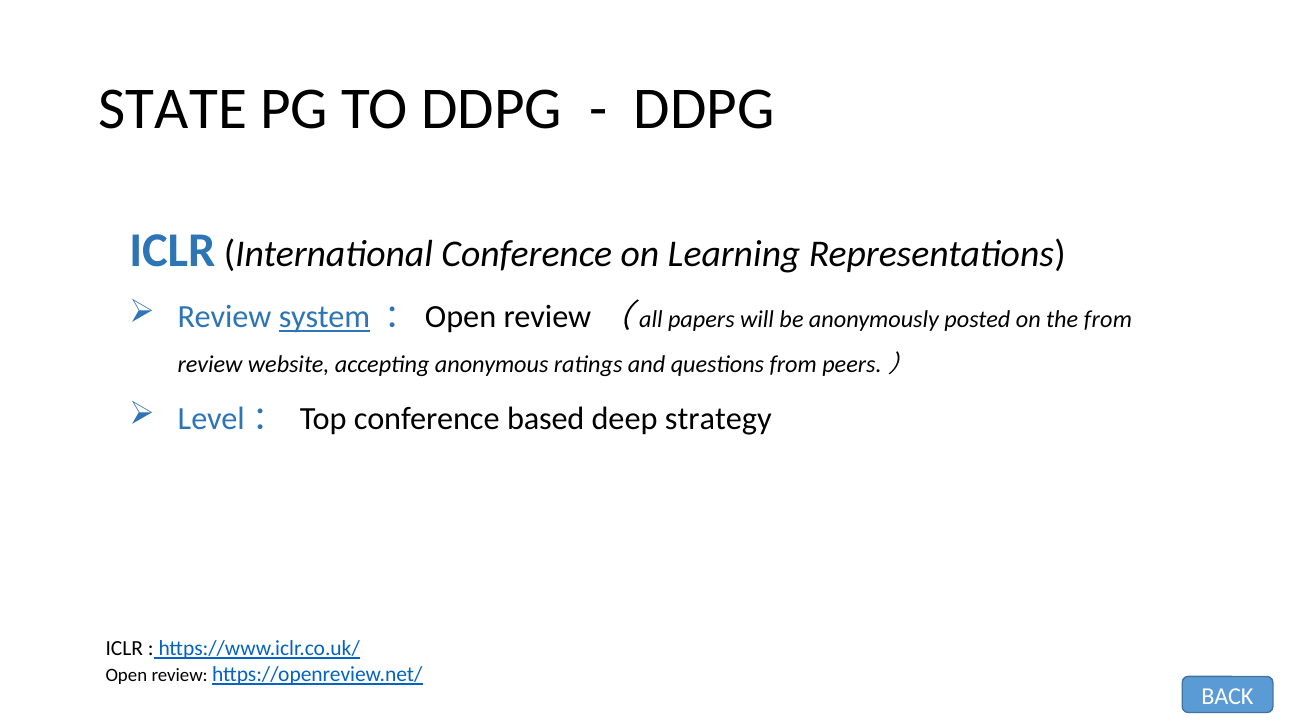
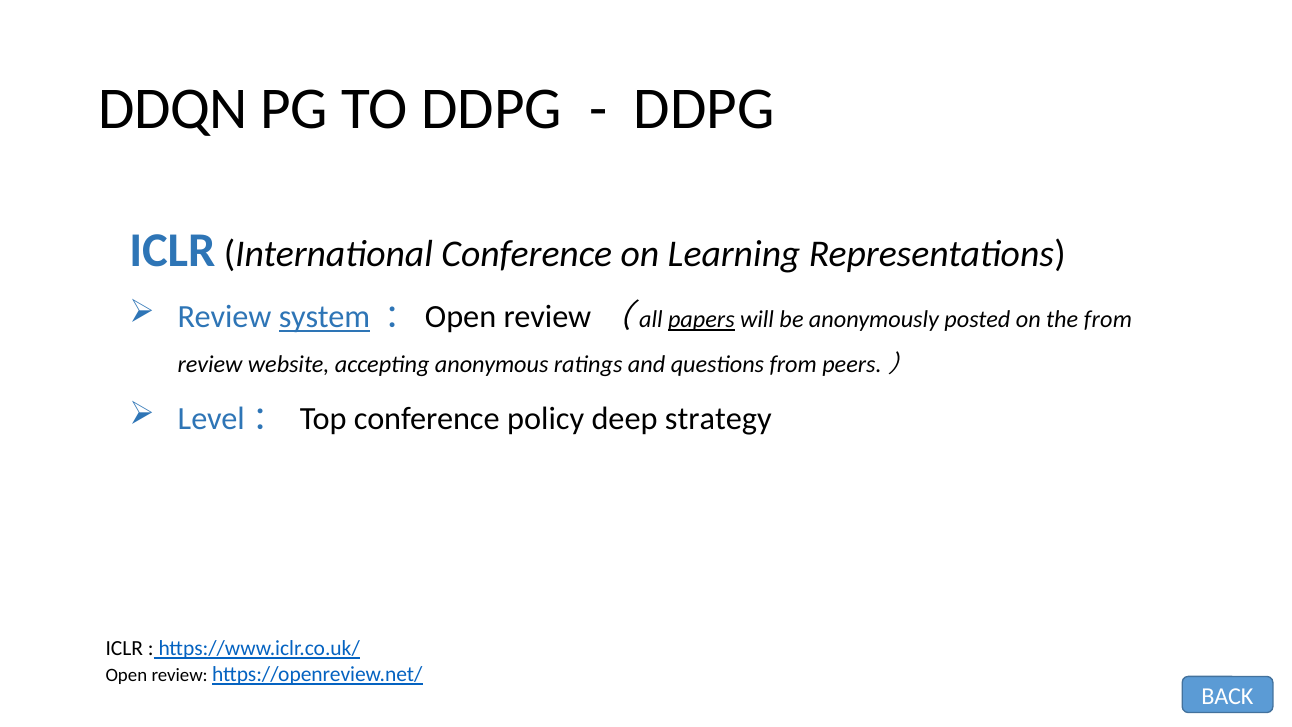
STATE: STATE -> DDQN (173, 109)
papers underline: none -> present (701, 320)
based: based -> policy (546, 419)
